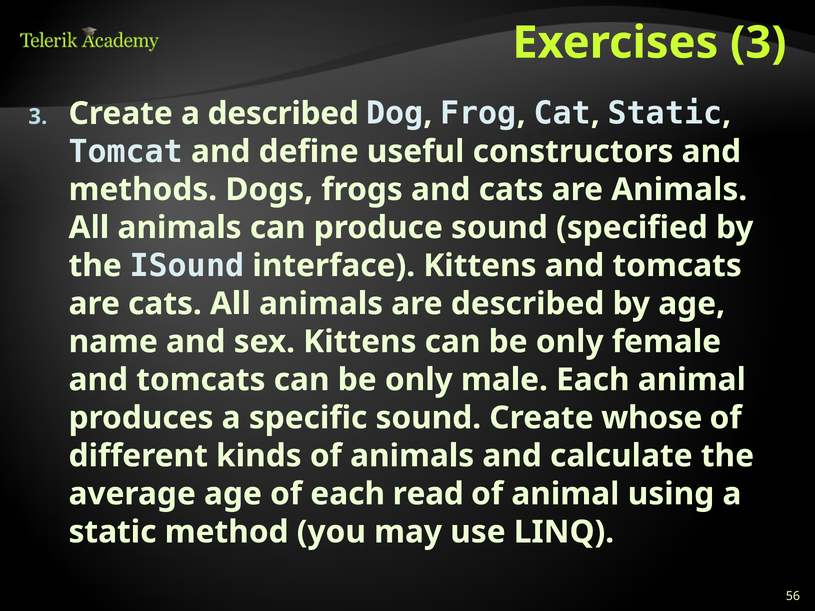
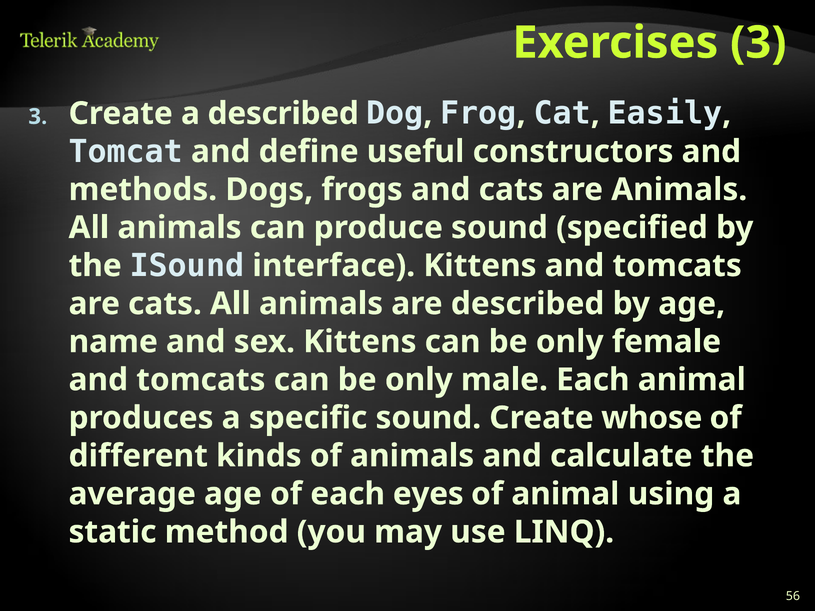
Static: Static -> Easily (665, 114)
read: read -> eyes (428, 494)
